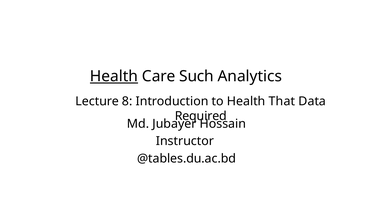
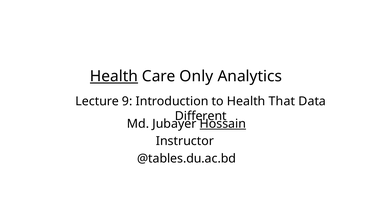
Such: Such -> Only (196, 76)
8: 8 -> 9 (127, 101)
Required: Required -> Different (201, 116)
Hossain underline: none -> present (223, 124)
